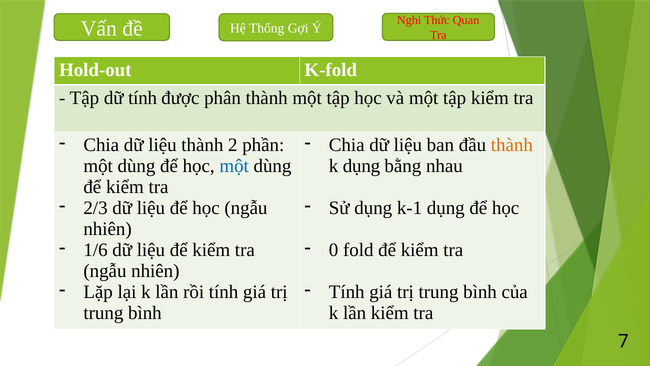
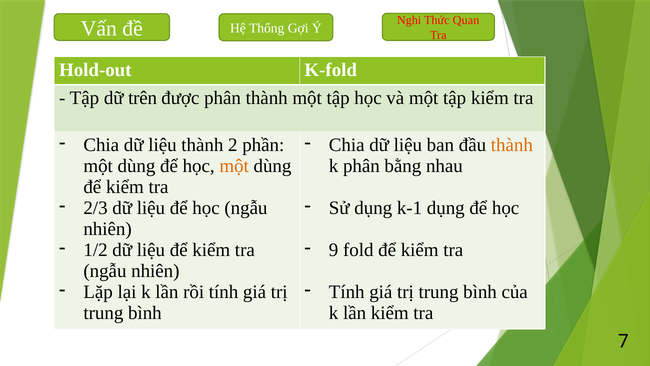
dữ tính: tính -> trên (143, 98)
một colour: blue -> orange (234, 166)
k dụng: dụng -> phân (361, 166)
1/6: 1/6 -> 1/2 (96, 250)
0: 0 -> 9 (334, 250)
